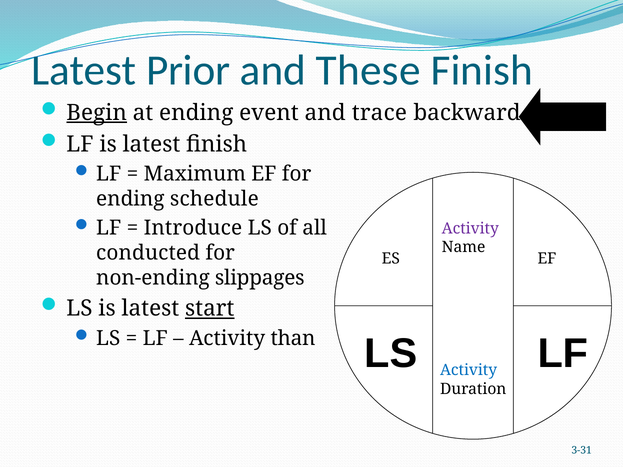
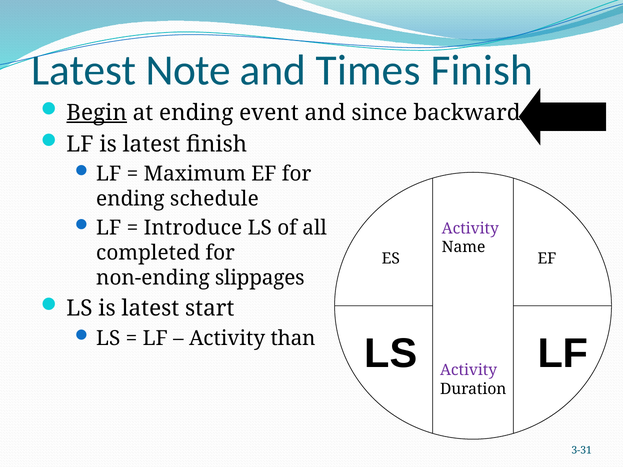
Prior: Prior -> Note (188, 70)
These: These -> Times (368, 70)
trace: trace -> since (379, 113)
conducted: conducted -> completed (148, 253)
start underline: present -> none (210, 309)
Activity colour: blue -> purple (469, 370)
